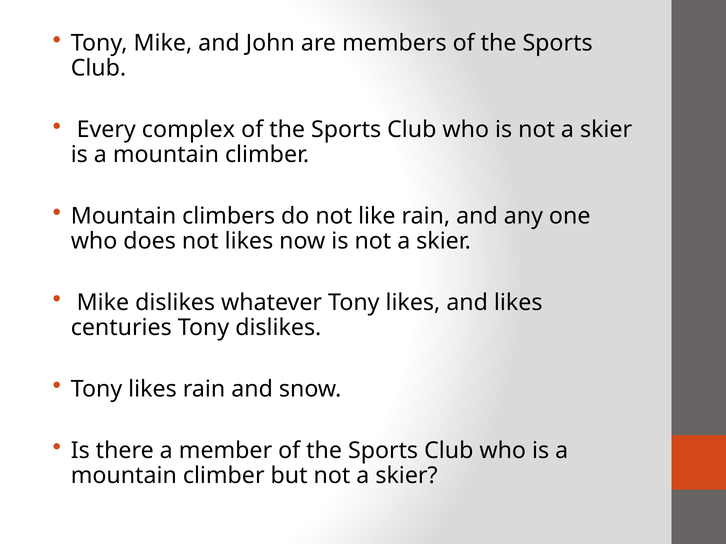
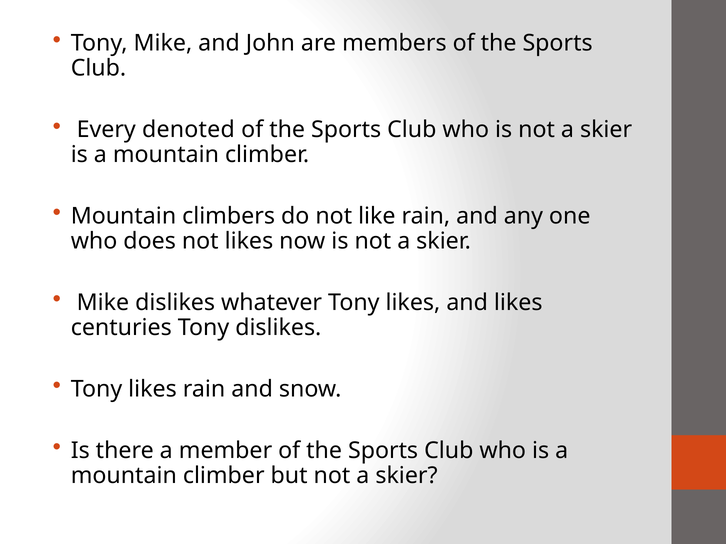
complex: complex -> denoted (188, 130)
